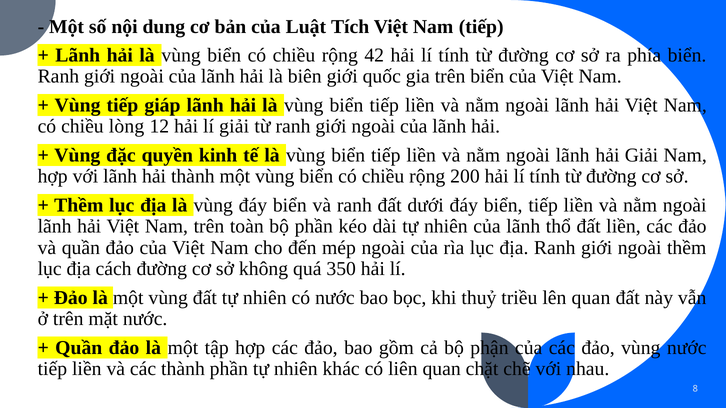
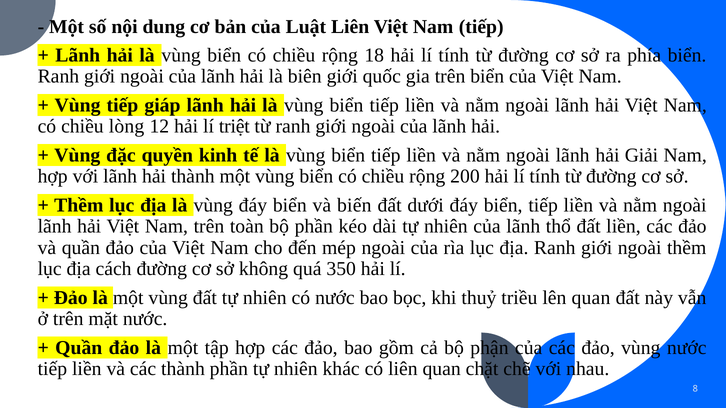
Luật Tích: Tích -> Liên (350, 27)
42: 42 -> 18 (374, 55)
lí giải: giải -> triệt (234, 127)
và ranh: ranh -> biến (354, 205)
